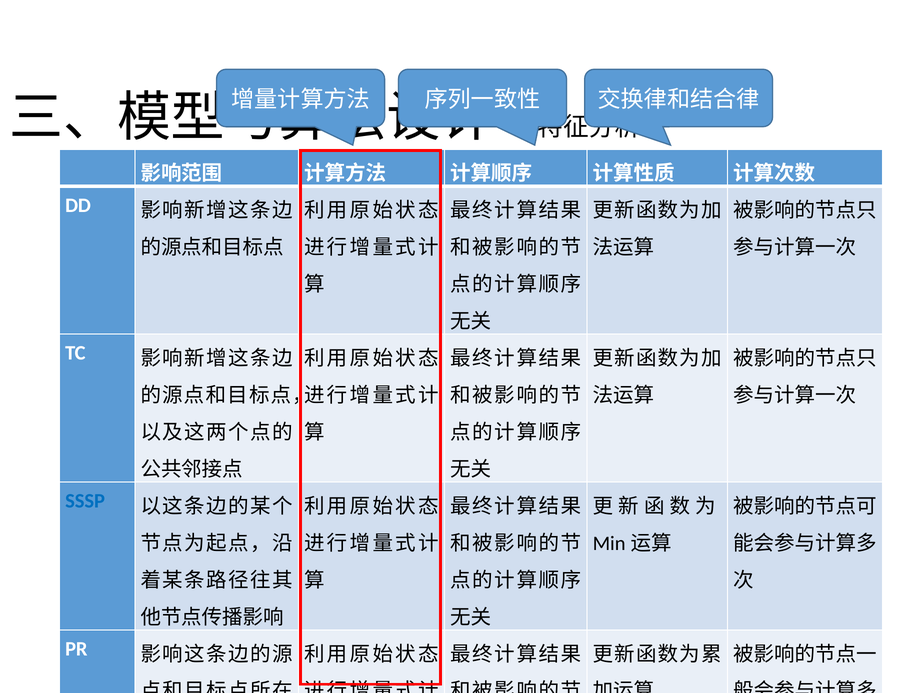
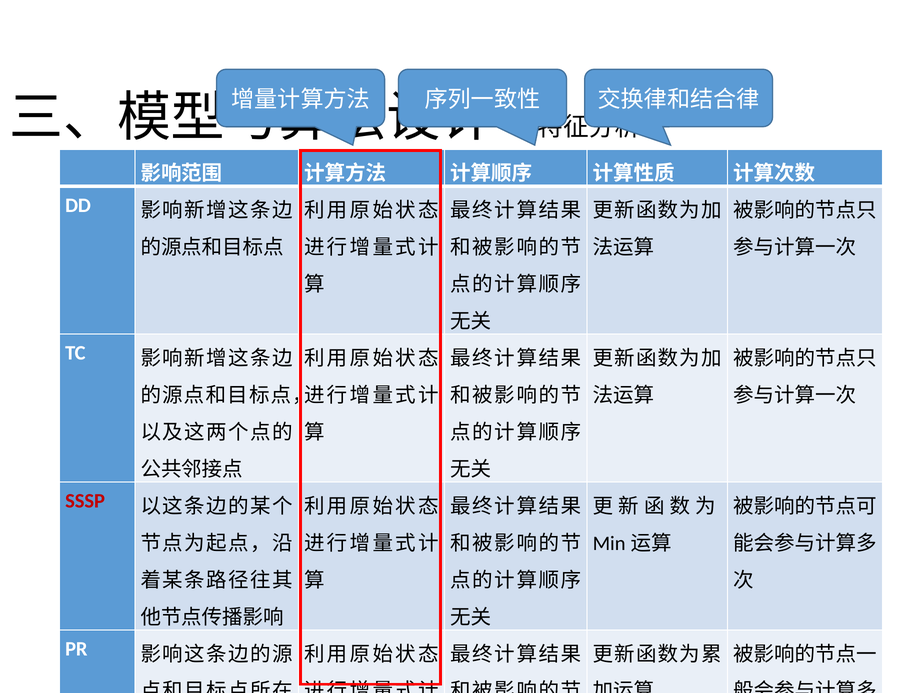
SSSP colour: blue -> red (85, 501)
